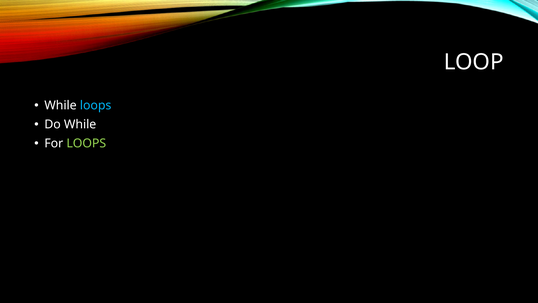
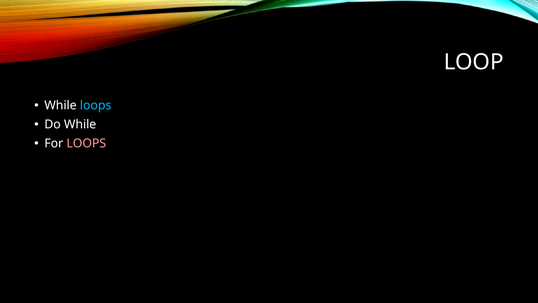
LOOPS colour: light green -> pink (86, 143)
